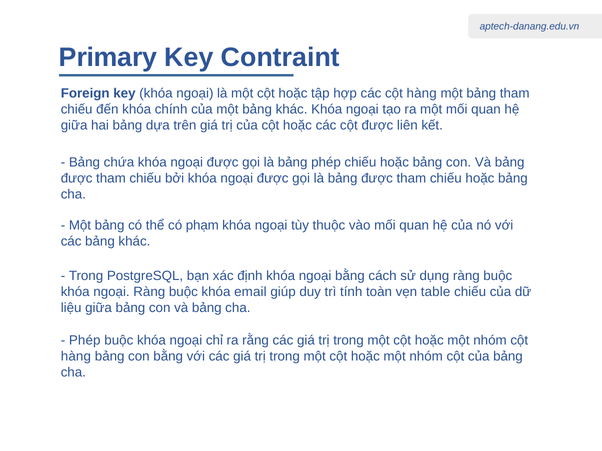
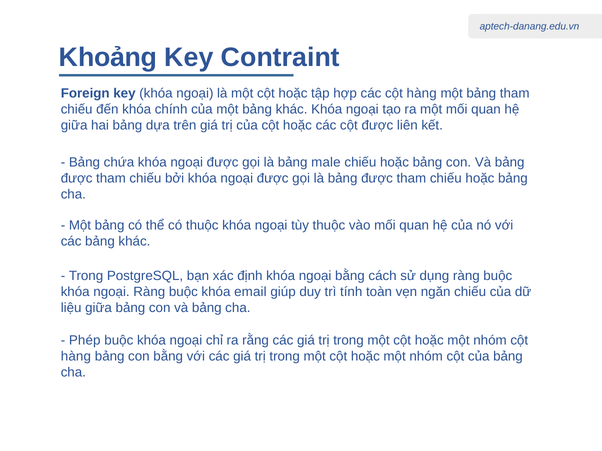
Primary: Primary -> Khoảng (108, 58)
bảng phép: phép -> male (326, 162)
có phạm: phạm -> thuộc (202, 226)
table: table -> ngăn (436, 292)
